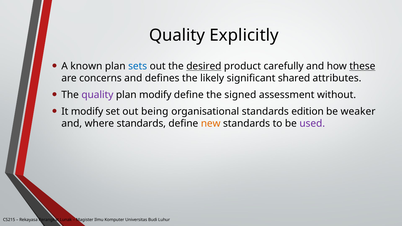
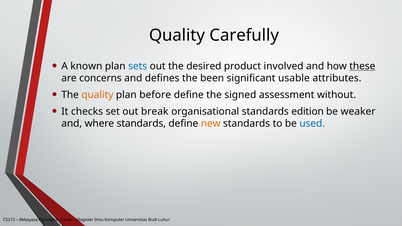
Explicitly: Explicitly -> Carefully (244, 35)
desired underline: present -> none (204, 66)
carefully: carefully -> involved (284, 66)
likely: likely -> been (212, 78)
shared: shared -> usable (294, 78)
quality colour: purple -> orange (97, 95)
plan modify: modify -> before (155, 95)
It modify: modify -> checks (87, 111)
being: being -> break (155, 111)
used colour: purple -> blue (312, 123)
